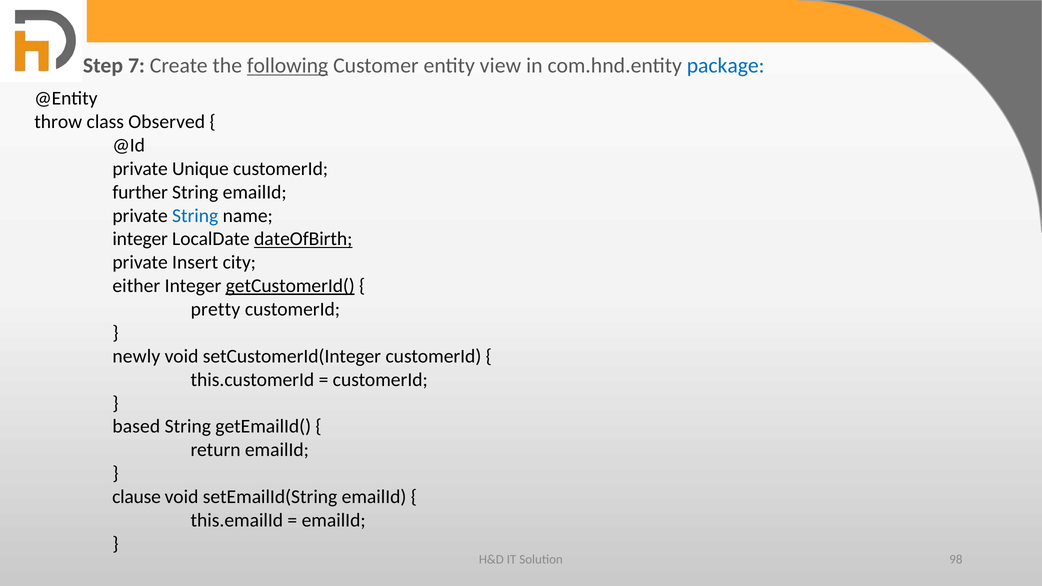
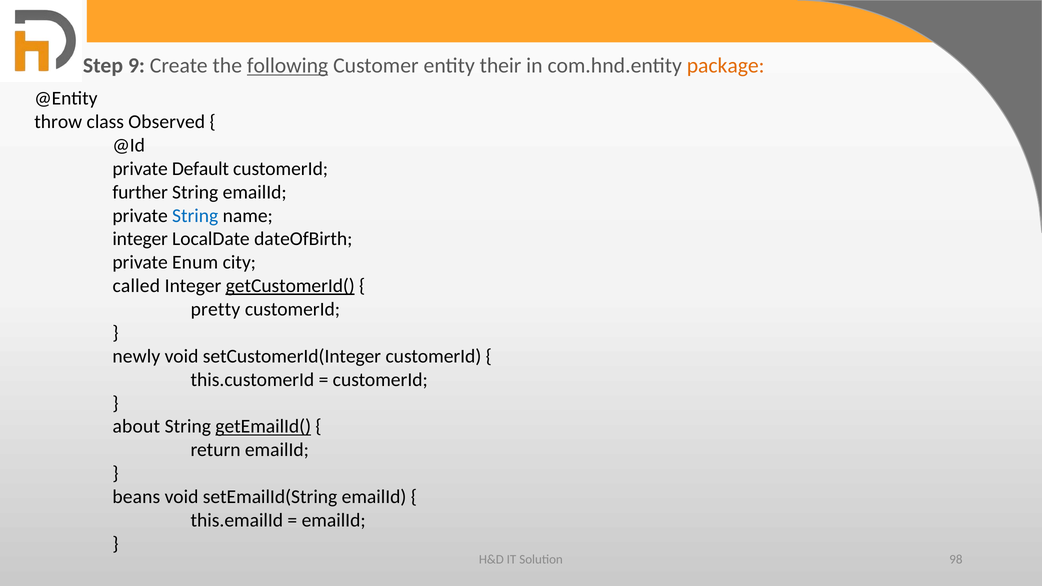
7: 7 -> 9 (136, 66)
view: view -> their (501, 66)
package colour: blue -> orange (726, 66)
Unique: Unique -> Default (200, 169)
dateOfBirth underline: present -> none (303, 239)
Insert: Insert -> Enum (195, 263)
either: either -> called (136, 286)
based: based -> about (136, 427)
getEmailId( underline: none -> present (263, 427)
clause: clause -> beans (136, 497)
